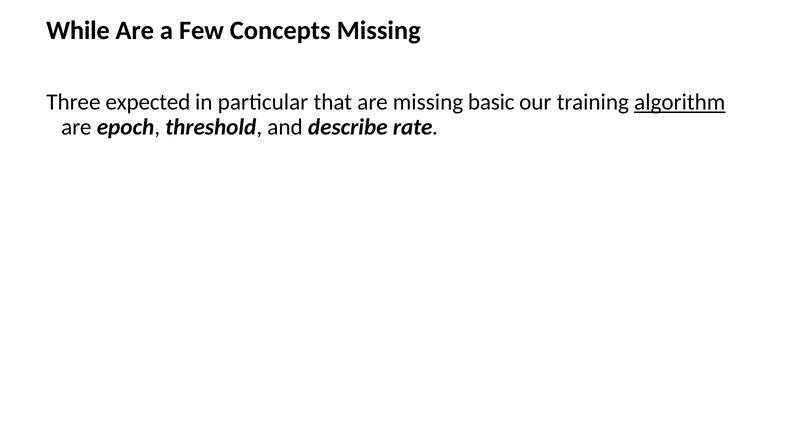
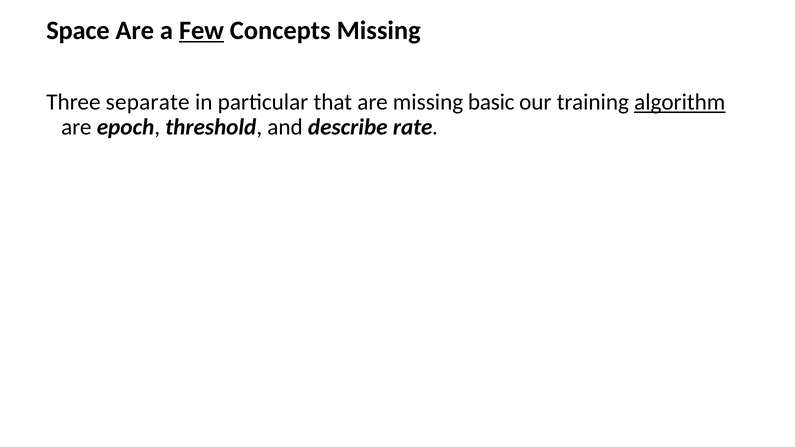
While: While -> Space (78, 30)
Few underline: none -> present (202, 30)
expected: expected -> separate (148, 102)
